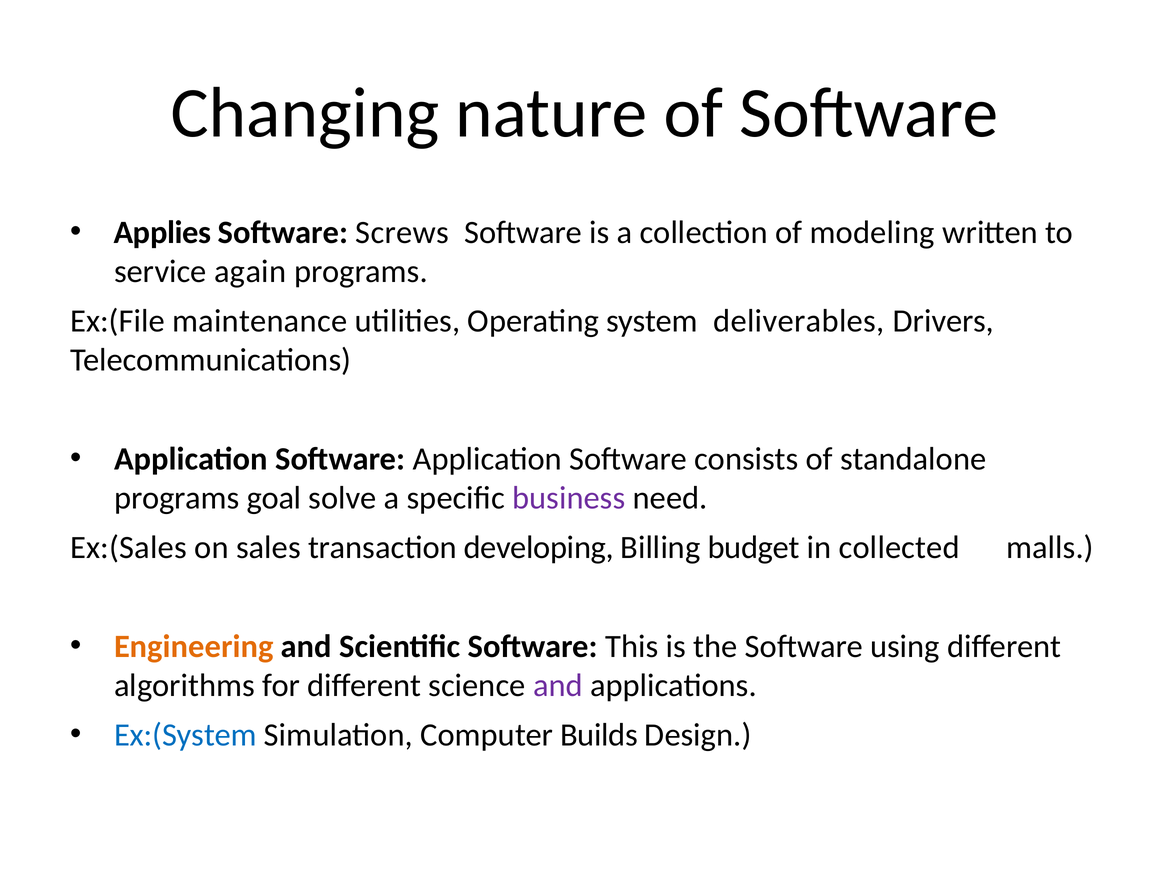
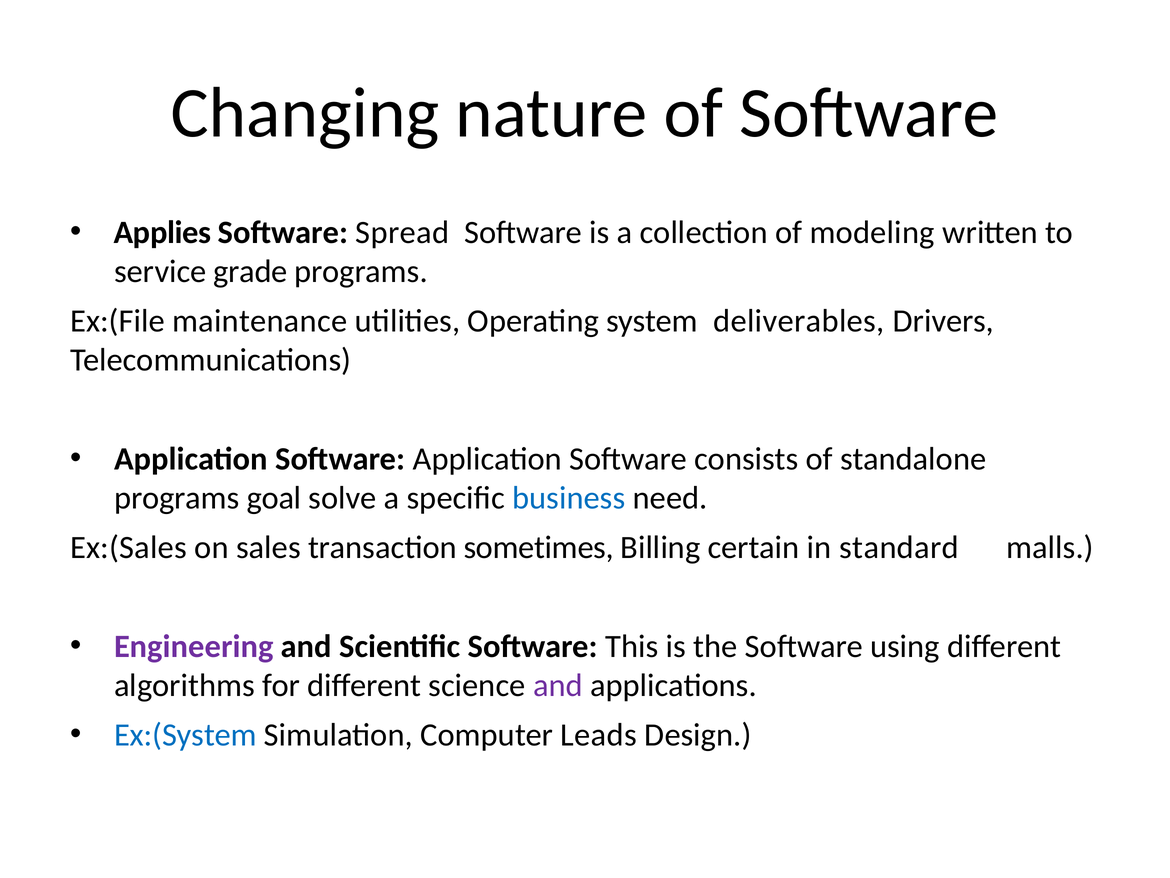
Screws: Screws -> Spread (402, 232)
again: again -> grade (251, 271)
business colour: purple -> blue (569, 498)
developing: developing -> sometimes (539, 547)
budget: budget -> certain (754, 547)
collected: collected -> standard (899, 547)
Engineering colour: orange -> purple (194, 646)
Builds: Builds -> Leads (599, 734)
